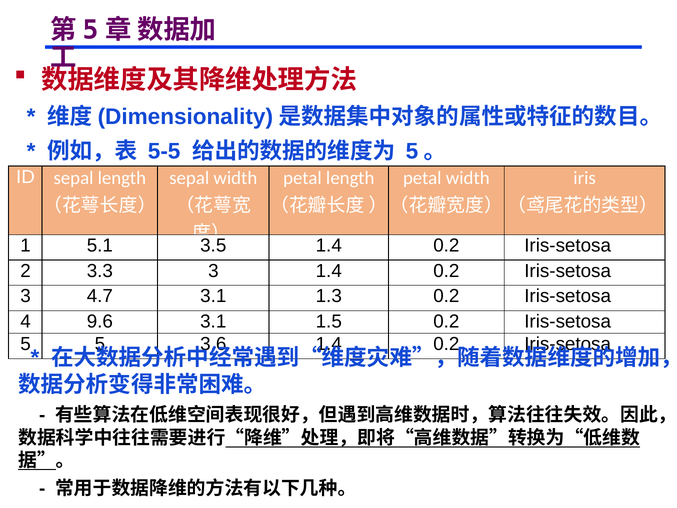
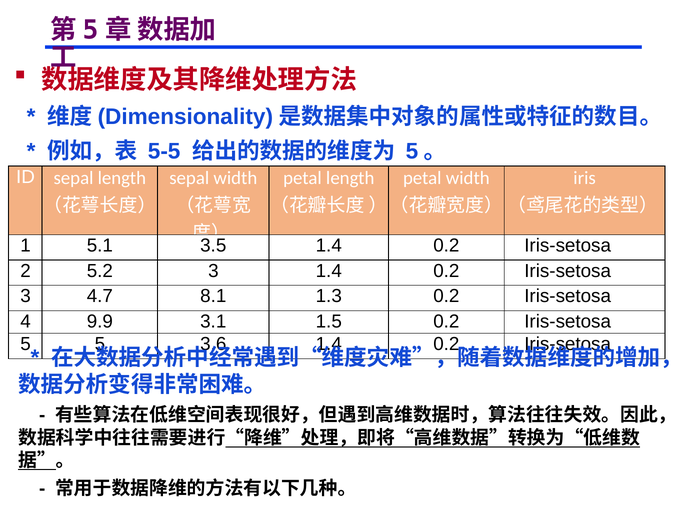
3.3: 3.3 -> 5.2 (100, 271)
4.7 3.1: 3.1 -> 8.1 (213, 296)
9.6: 9.6 -> 9.9 (100, 321)
